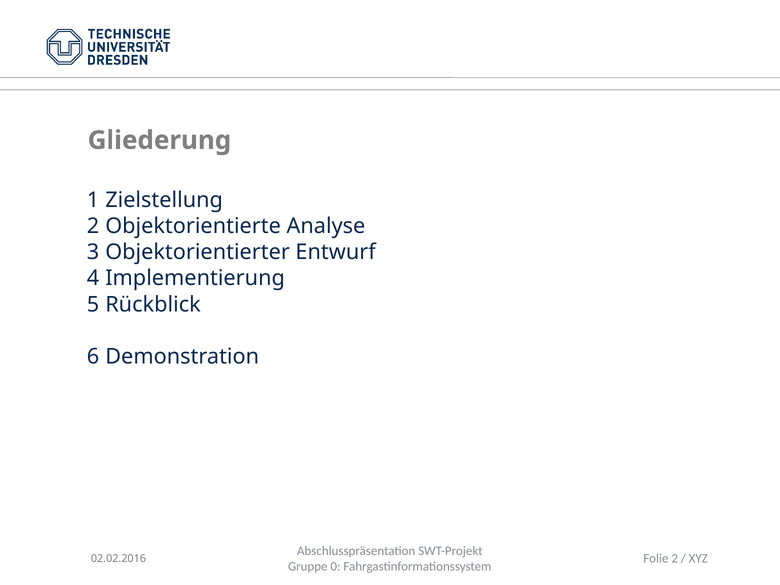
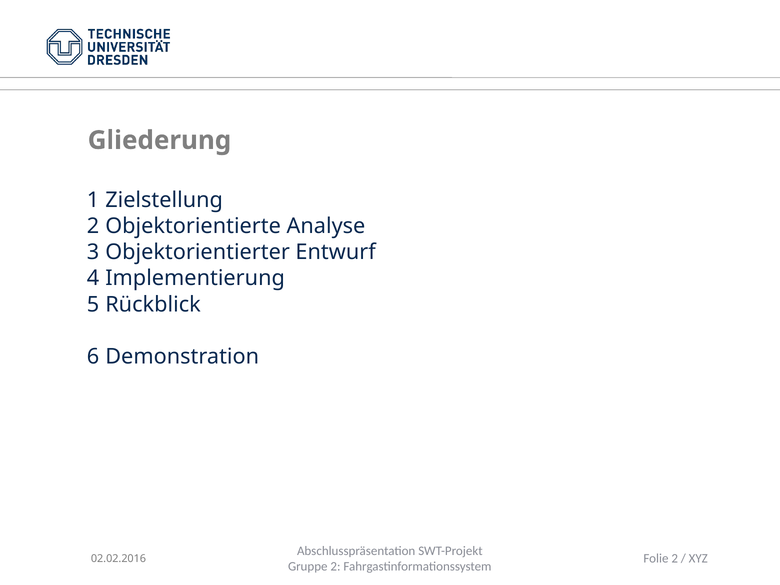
Gruppe 0: 0 -> 2 (335, 566)
